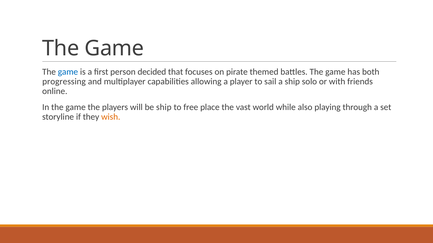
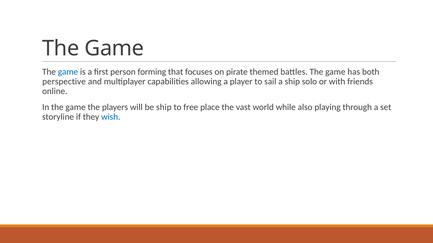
decided: decided -> forming (152, 72)
progressing: progressing -> perspective (64, 82)
wish colour: orange -> blue (111, 117)
